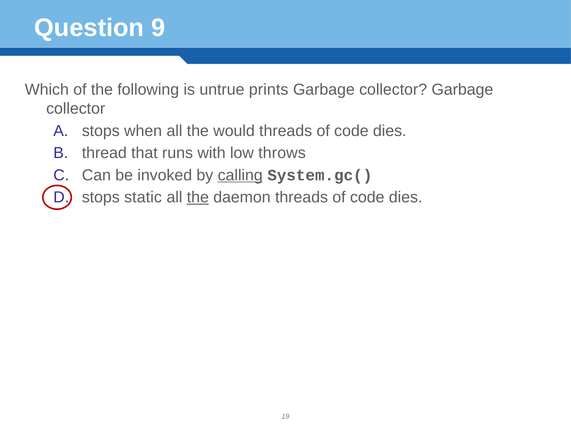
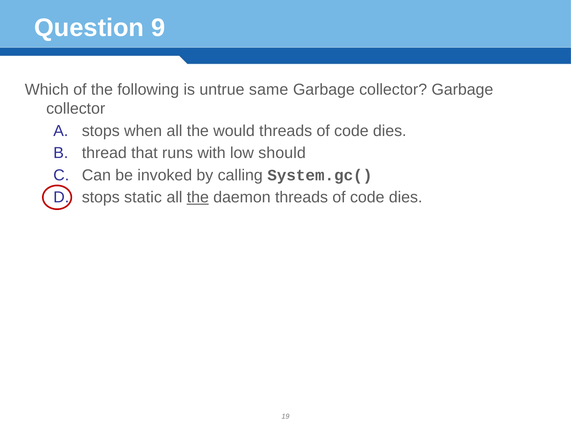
prints: prints -> same (269, 90)
throws: throws -> should (282, 153)
calling underline: present -> none (240, 175)
